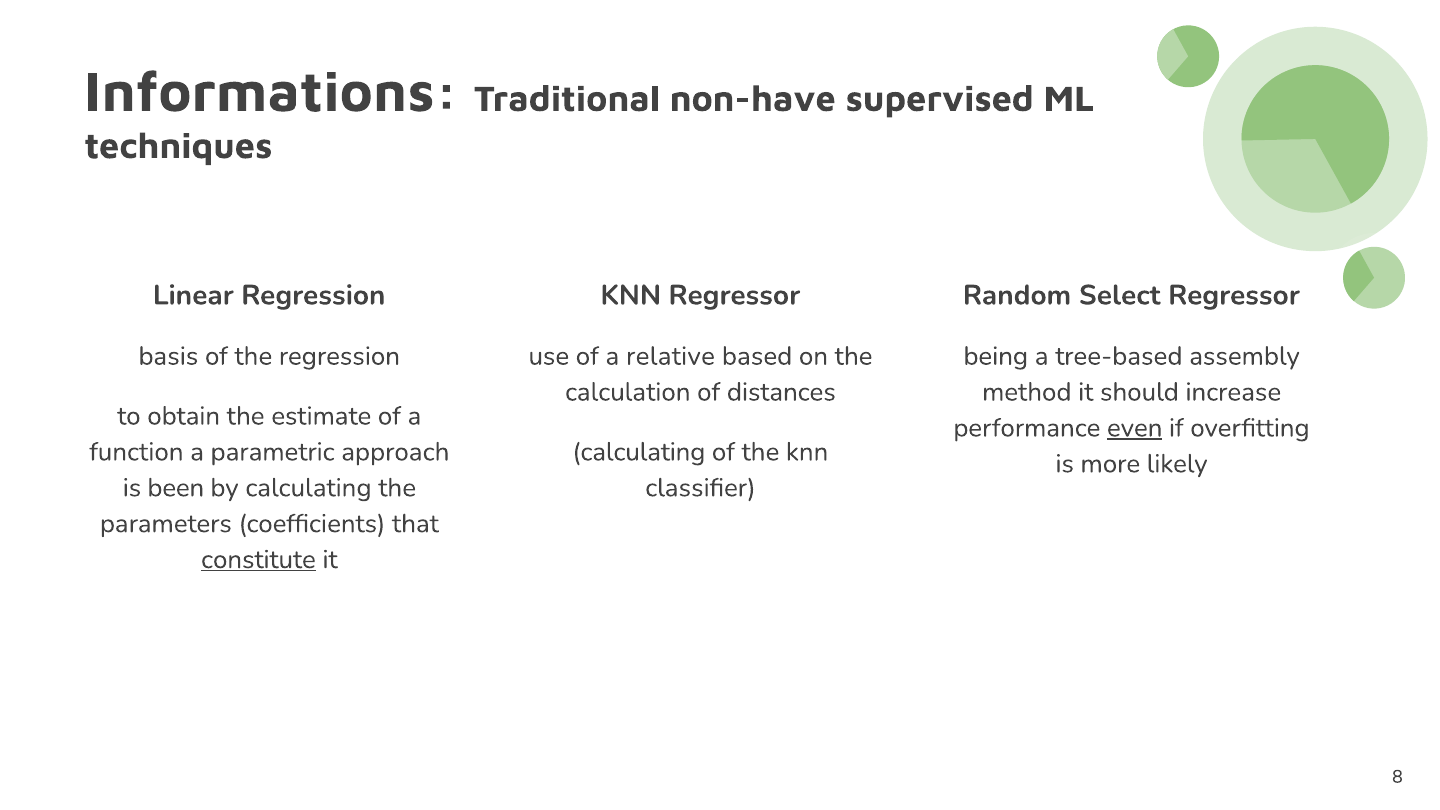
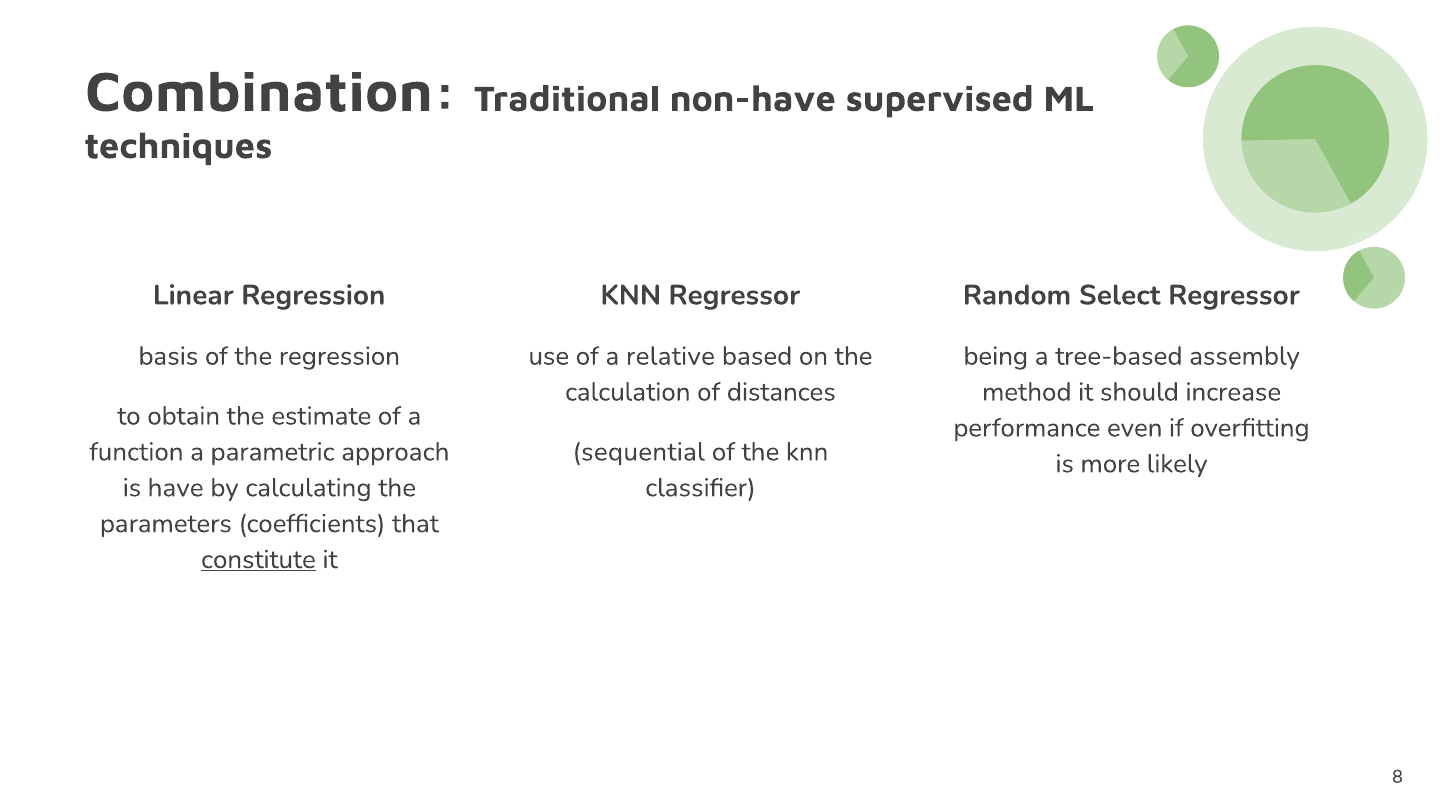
Informations: Informations -> Combination (271, 92)
even underline: present -> none (1135, 428)
calculating: calculating -> sequential (639, 452)
been: been -> have (176, 488)
